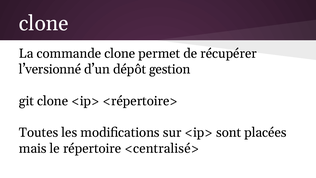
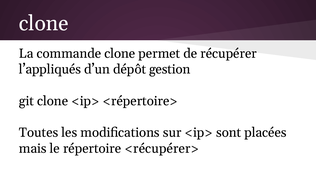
l’versionné: l’versionné -> l’appliqués (50, 69)
<centralisé>: <centralisé> -> <récupérer> (162, 148)
